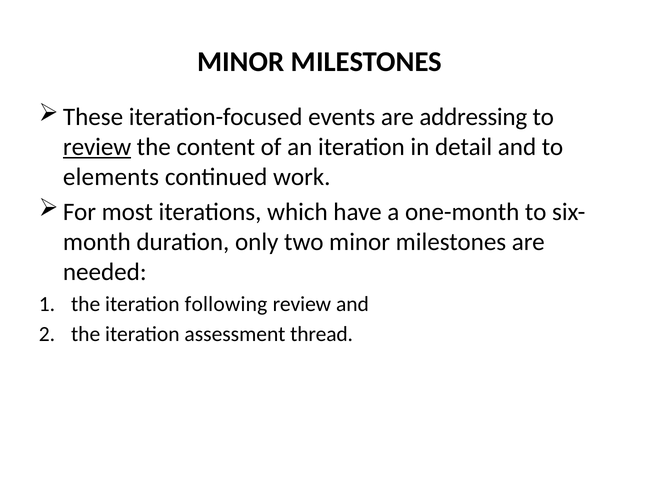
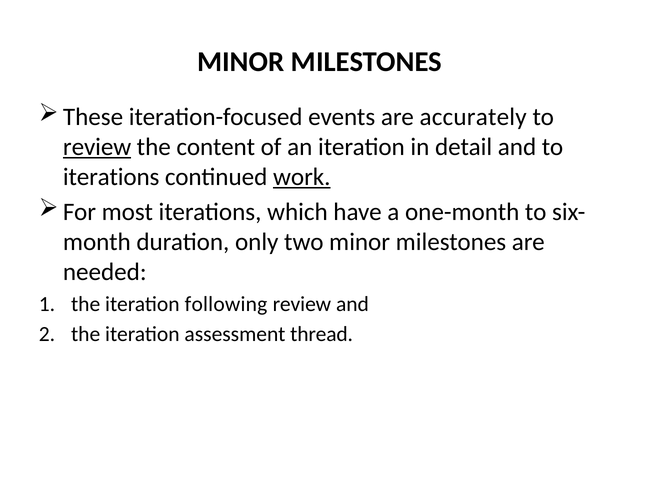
addressing: addressing -> accurately (473, 117)
elements: elements -> iterations (111, 177)
work underline: none -> present (302, 177)
